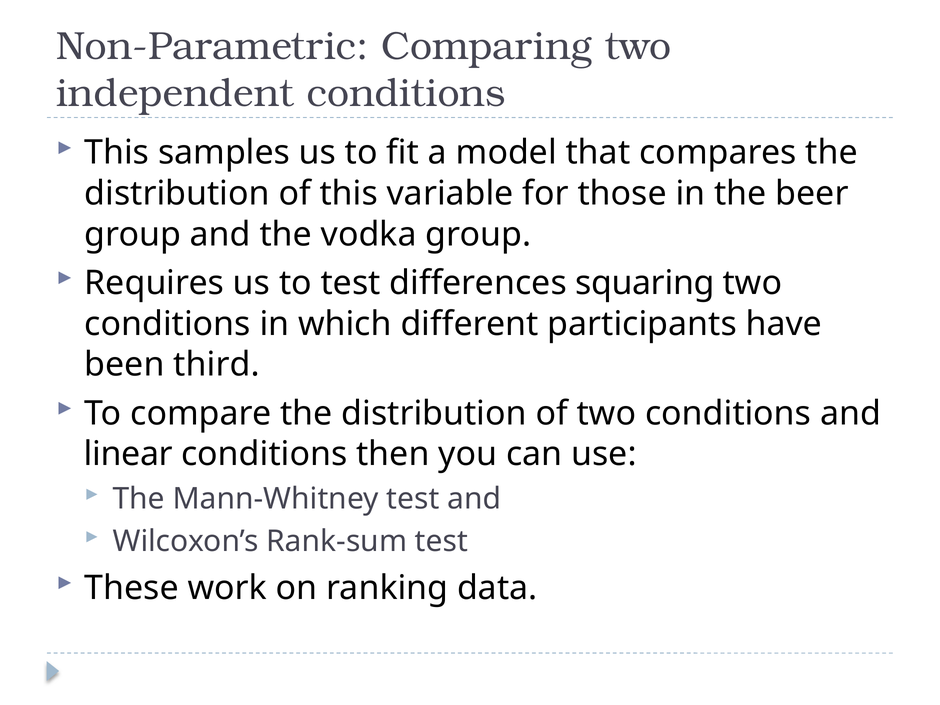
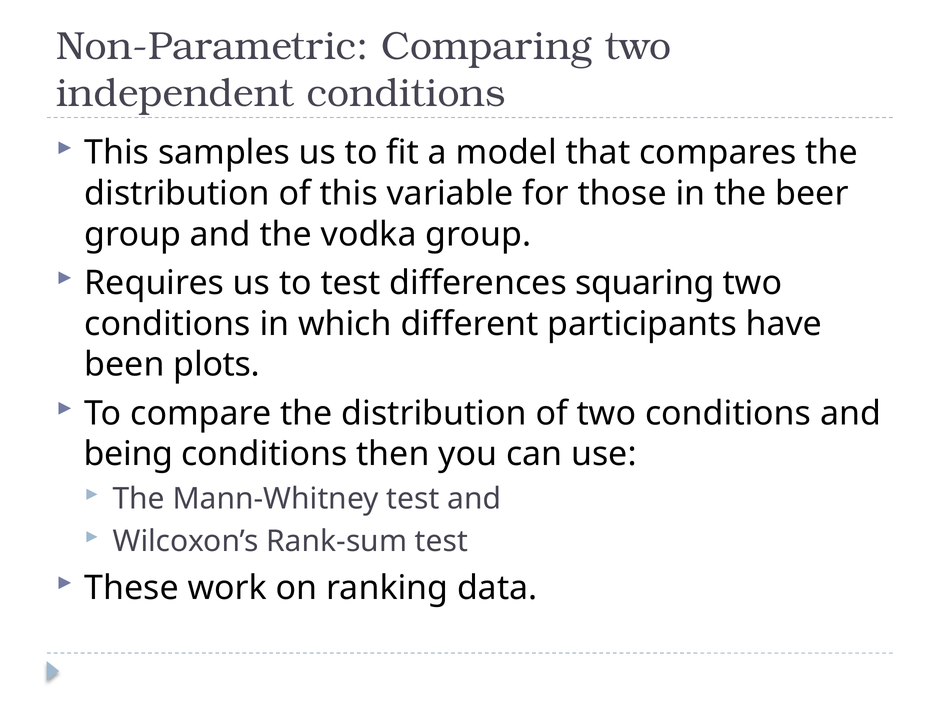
third: third -> plots (217, 365)
linear: linear -> being (128, 454)
